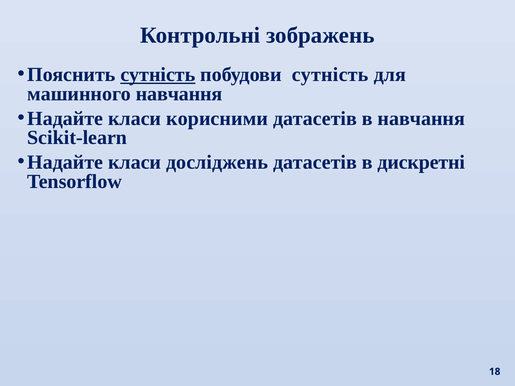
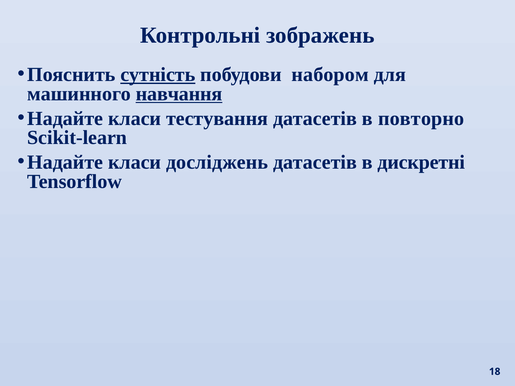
побудови сутність: сутність -> набором (330, 75)
навчання underline: none -> present (179, 94)
корисними: корисними -> тестування (217, 119)
в навчання: навчання -> повторно (421, 119)
